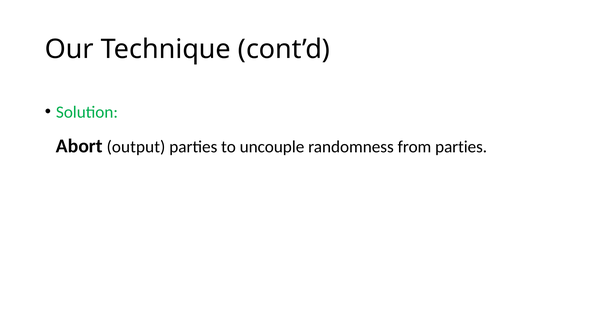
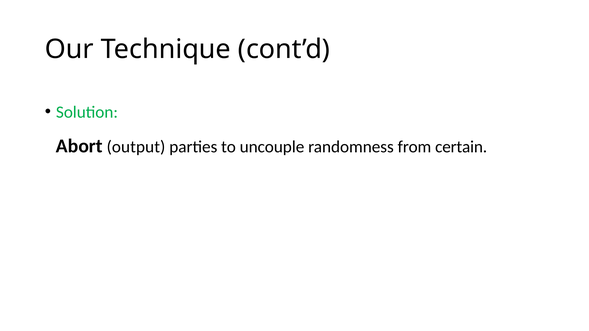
from parties: parties -> certain (461, 147)
